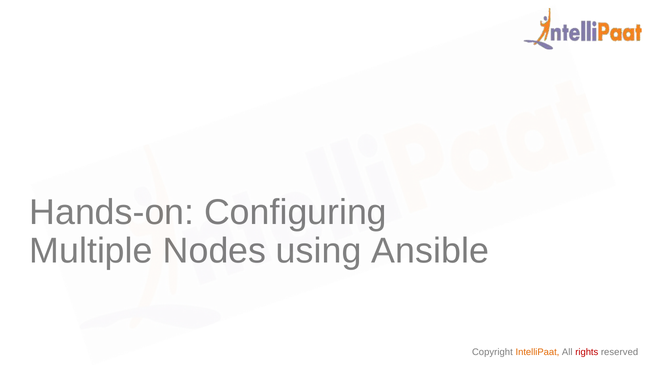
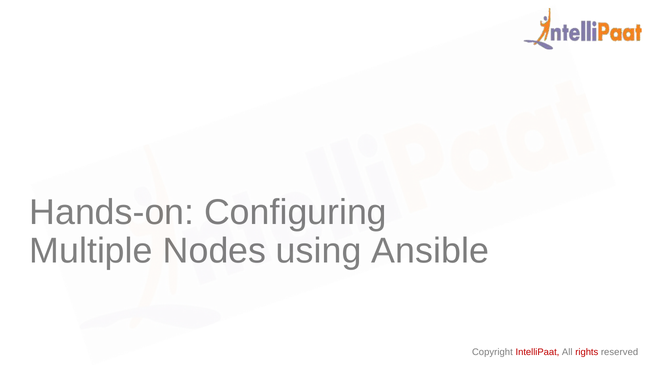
IntelliPaat colour: orange -> red (537, 352)
